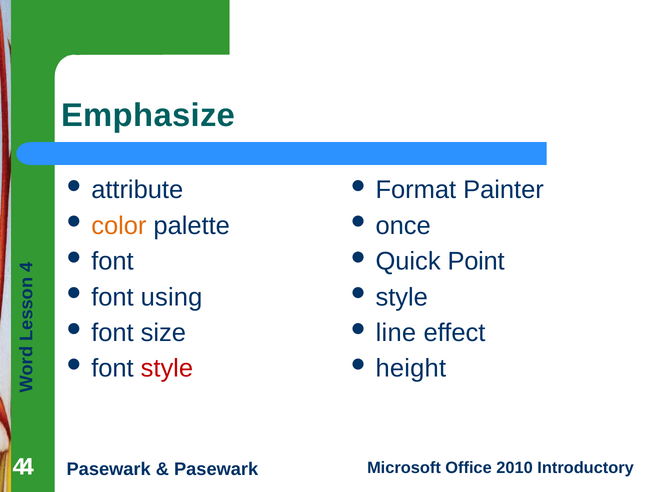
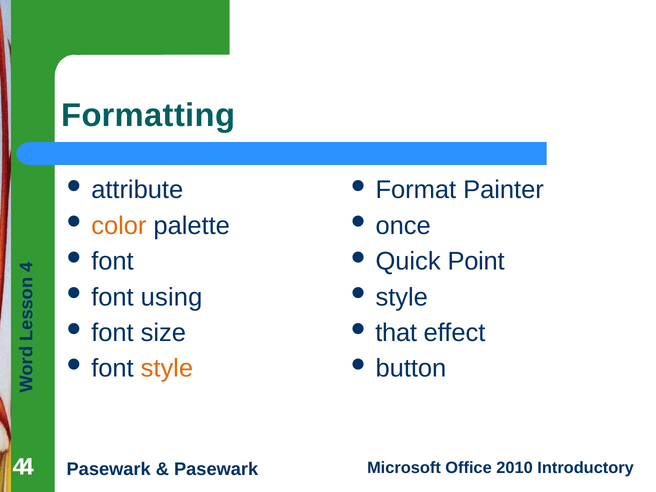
Emphasize: Emphasize -> Formatting (148, 115)
line: line -> that (396, 333)
style colour: red -> orange (167, 369)
height: height -> button (411, 369)
